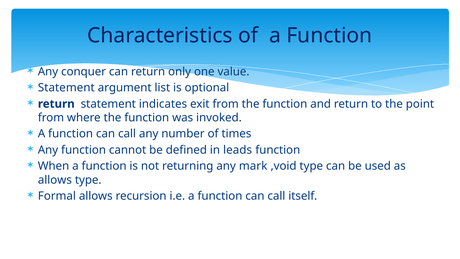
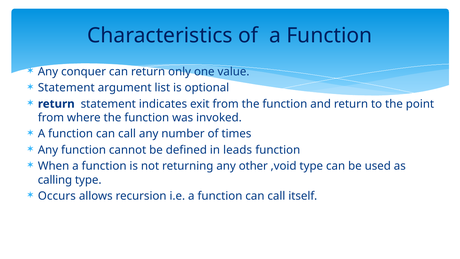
mark: mark -> other (253, 166)
allows: allows -> calling (55, 180)
Formal: Formal -> Occurs (57, 196)
